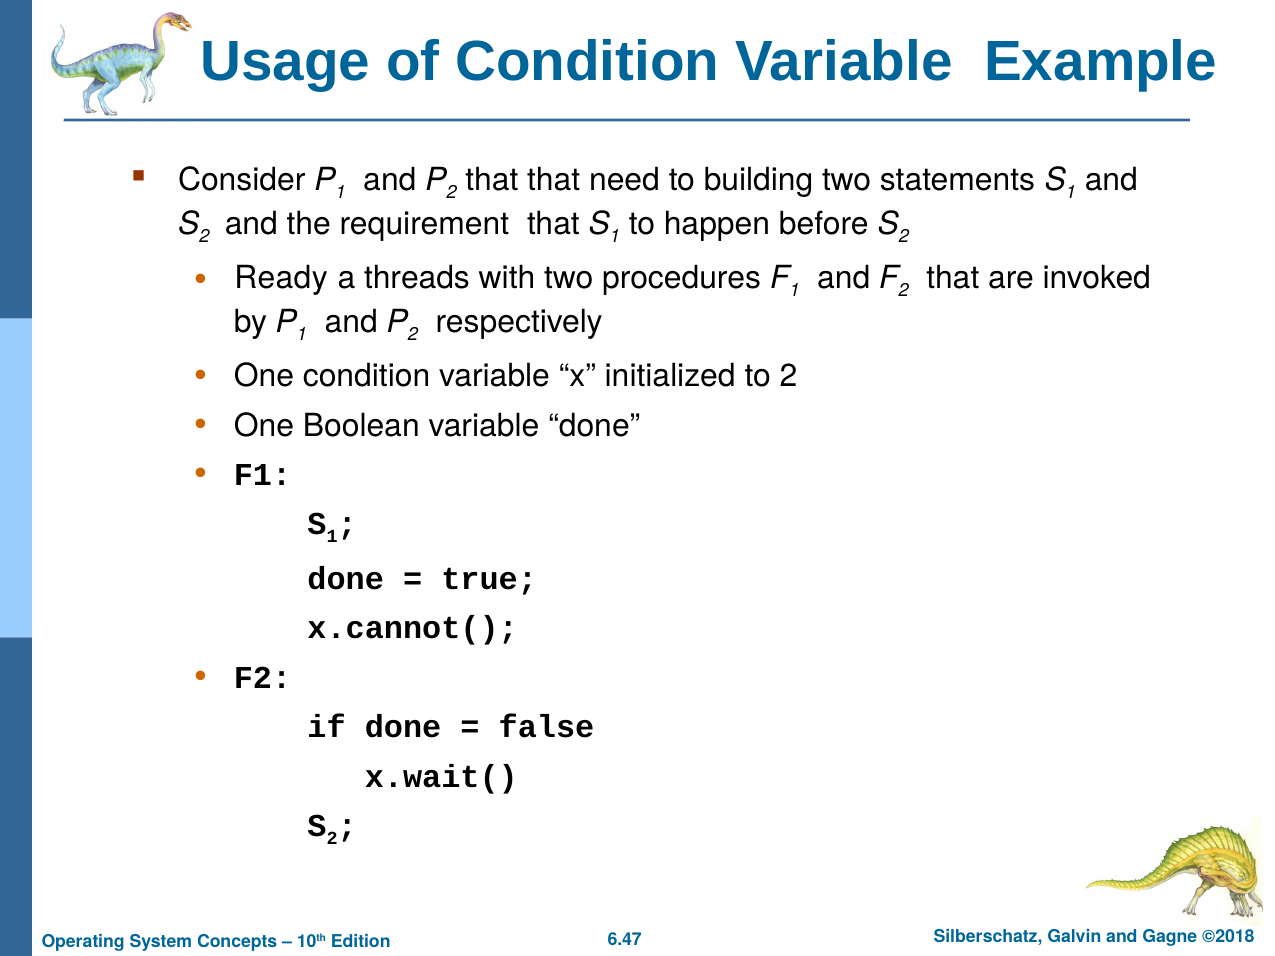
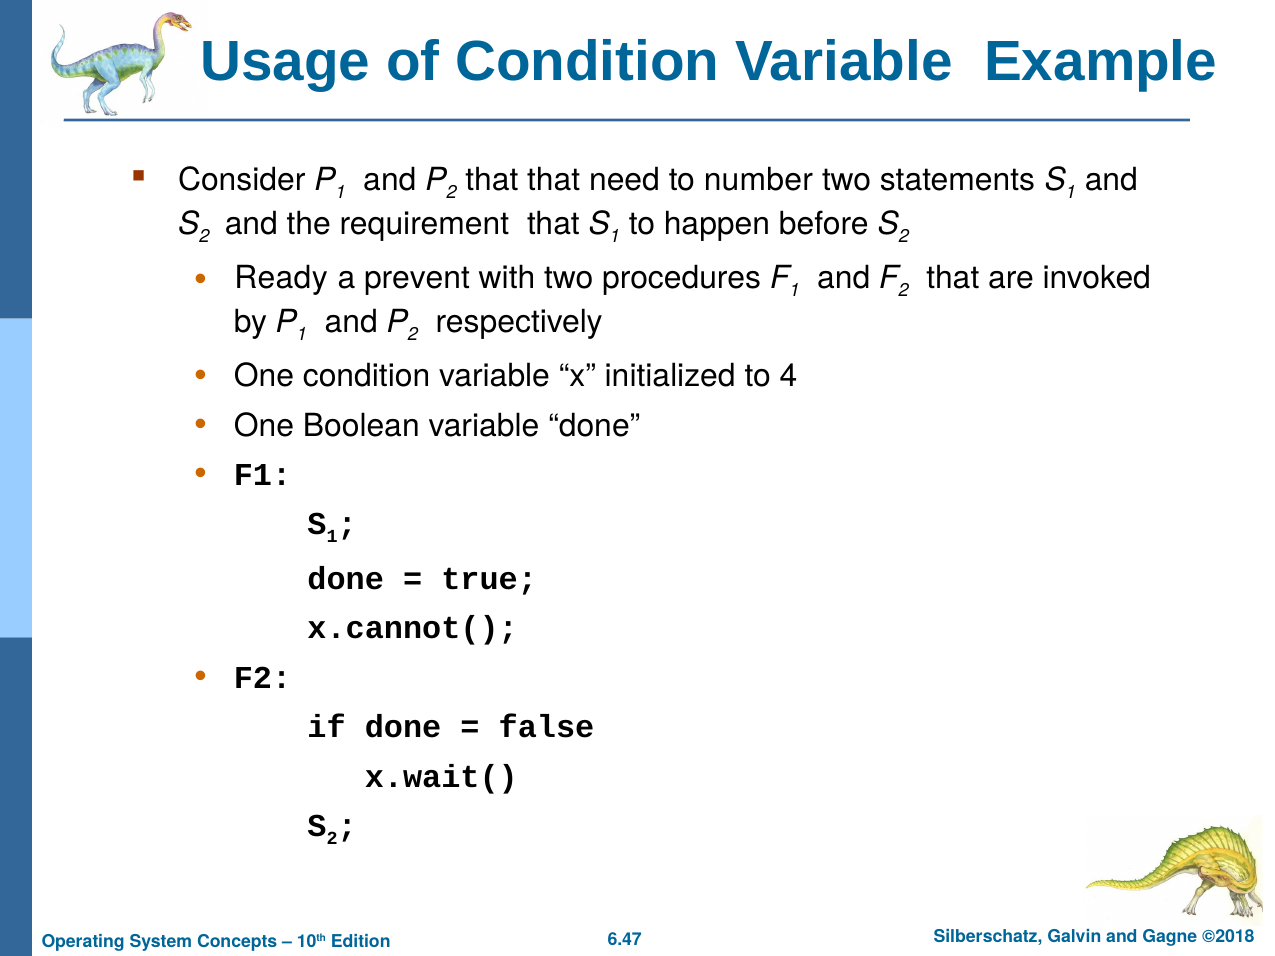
building: building -> number (758, 180)
threads: threads -> prevent (417, 278)
to 2: 2 -> 4 (788, 376)
